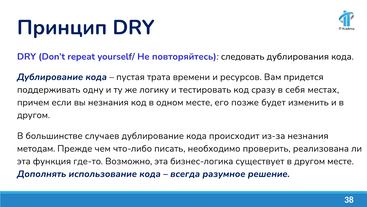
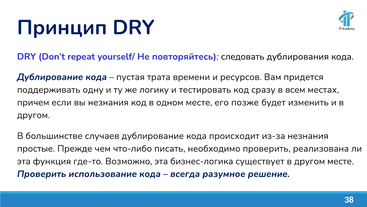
себя: себя -> всем (295, 89)
методам: методам -> простые (36, 148)
Дополнять: Дополнять -> Проверить (42, 173)
